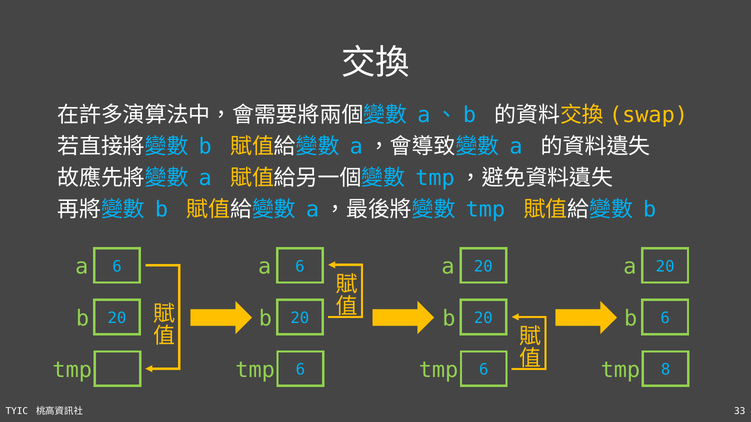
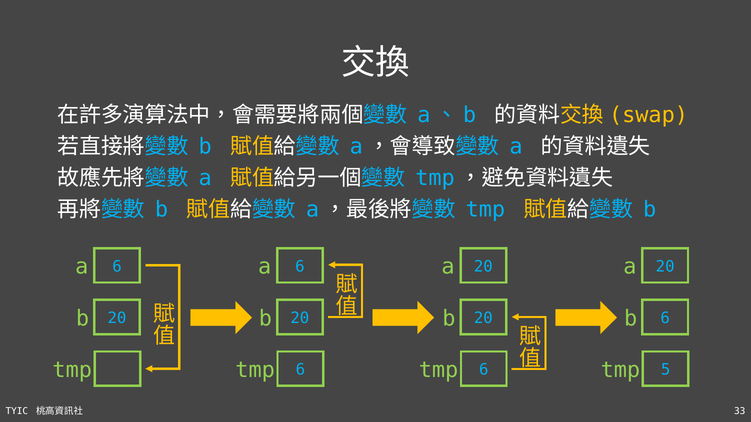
8: 8 -> 5 (666, 370)
